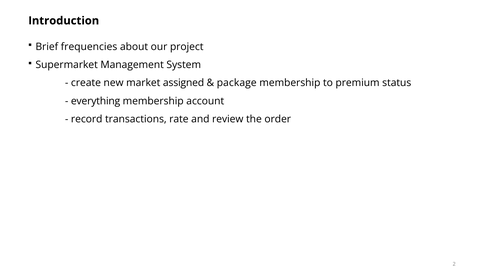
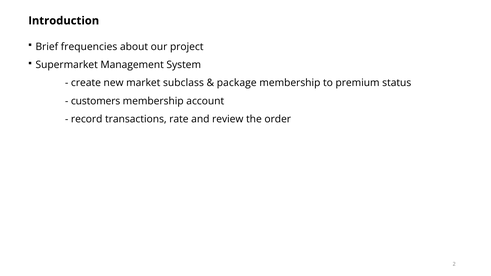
assigned: assigned -> subclass (183, 83)
everything: everything -> customers (96, 101)
